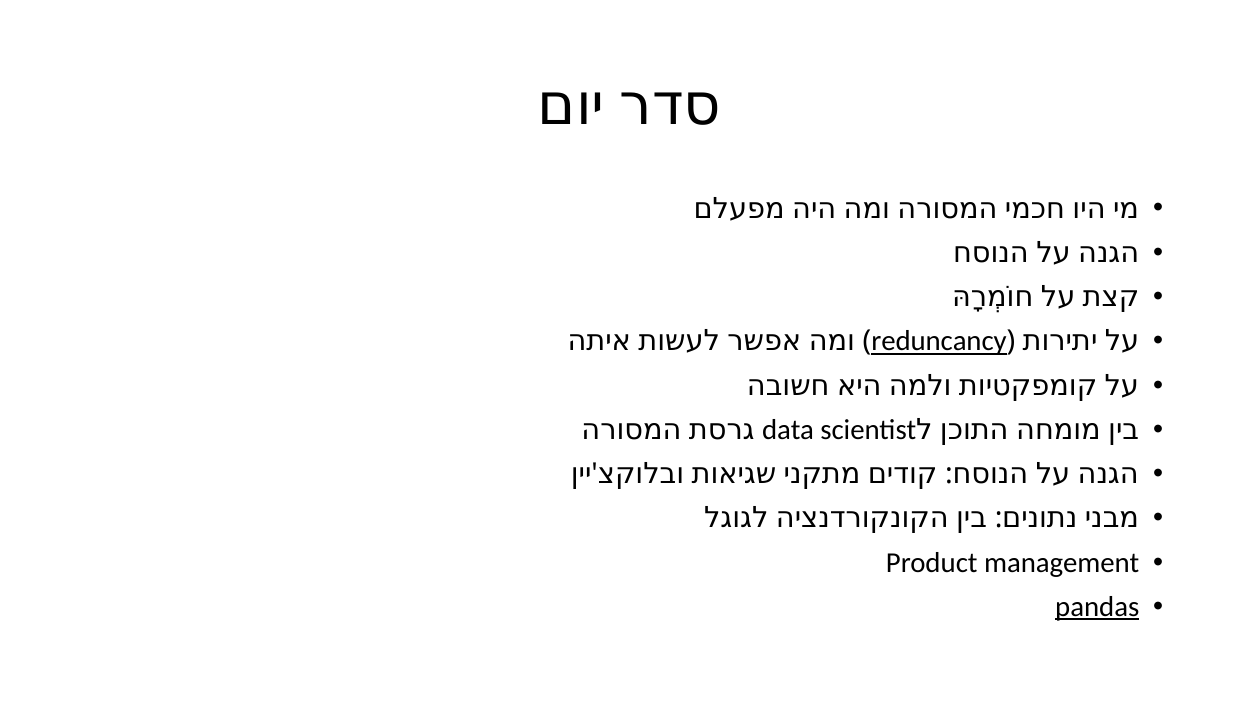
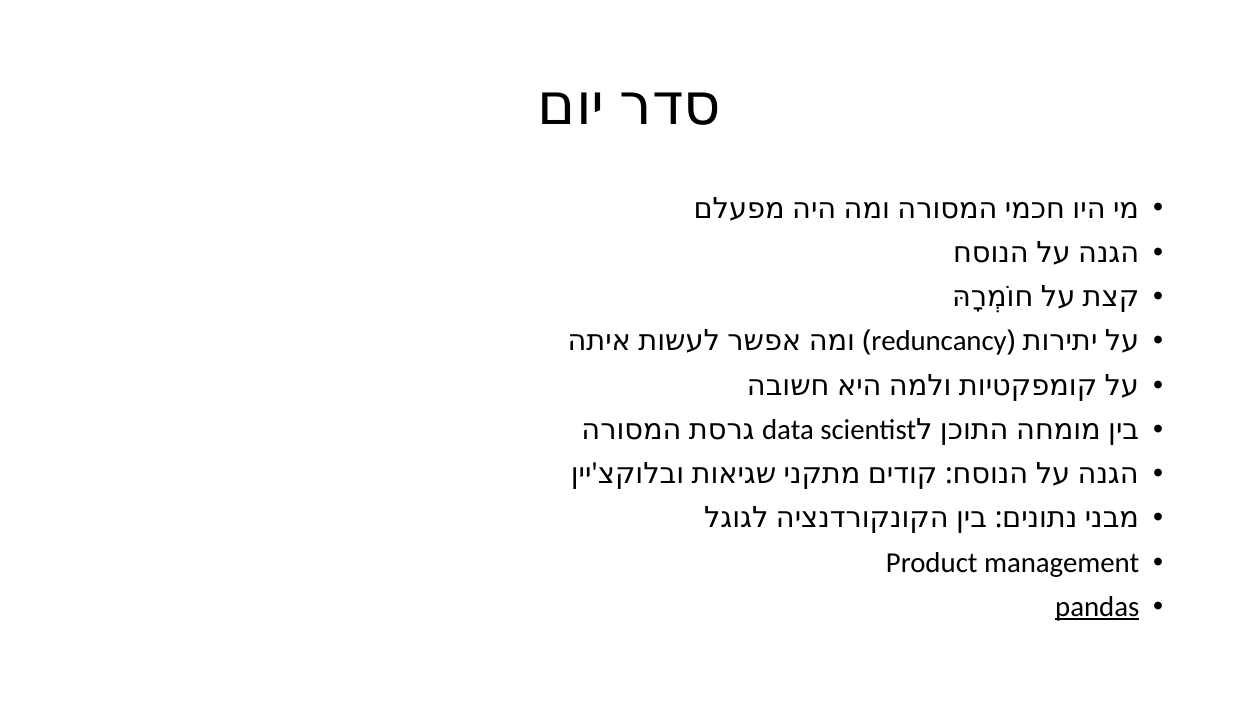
reduncancy underline: present -> none (939, 341)
